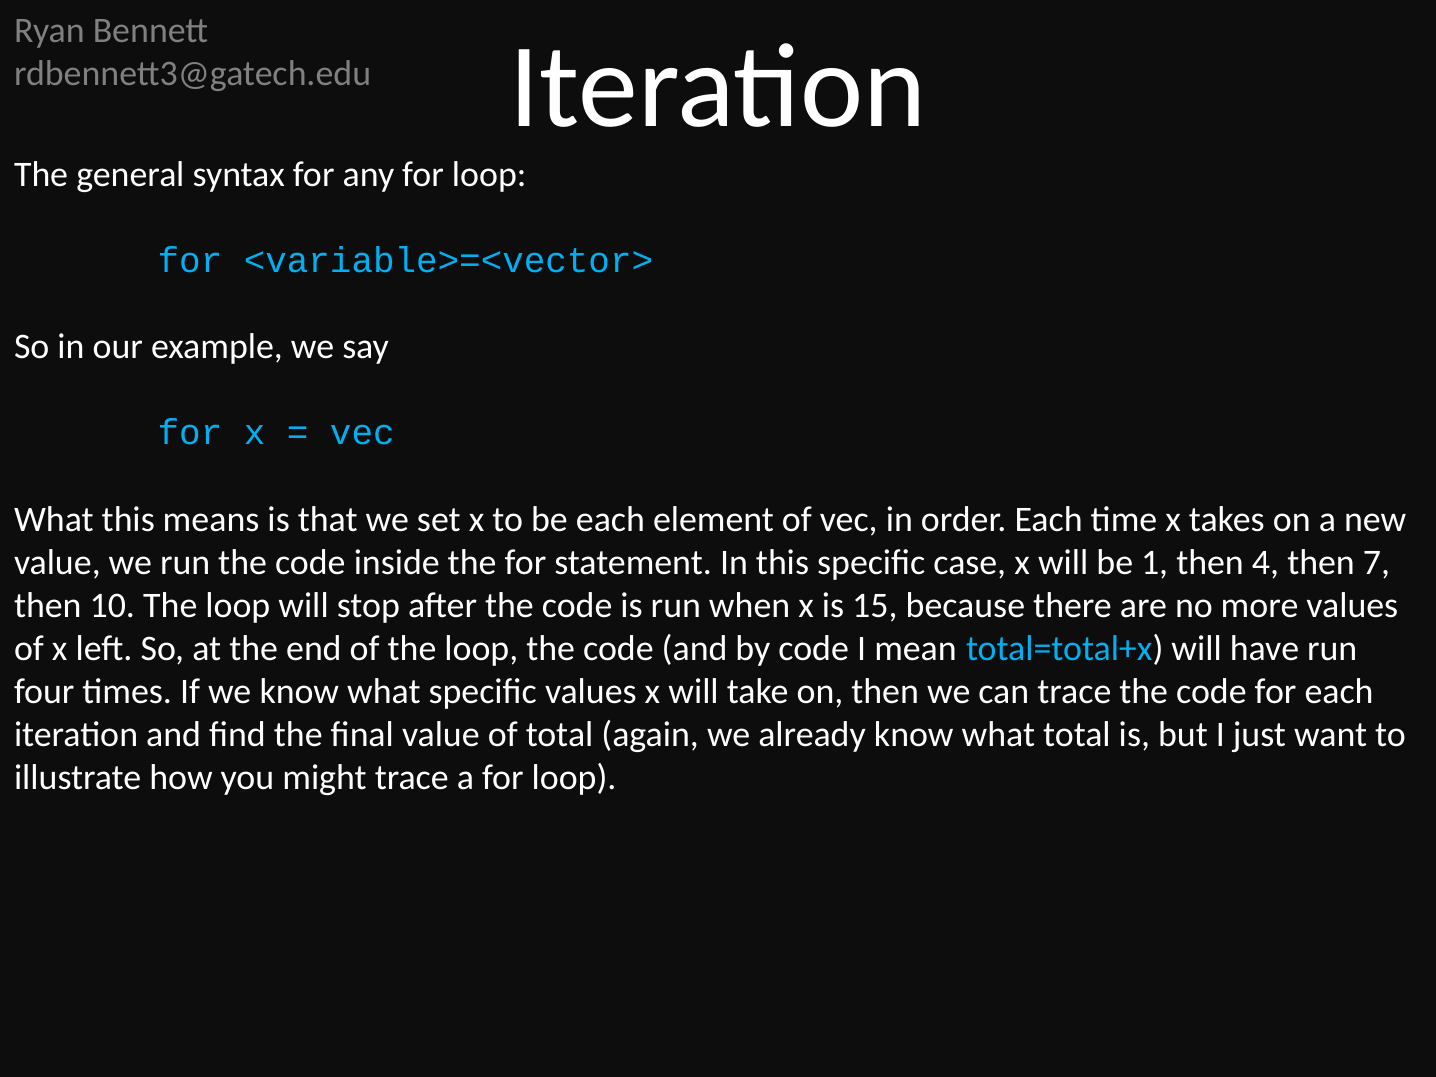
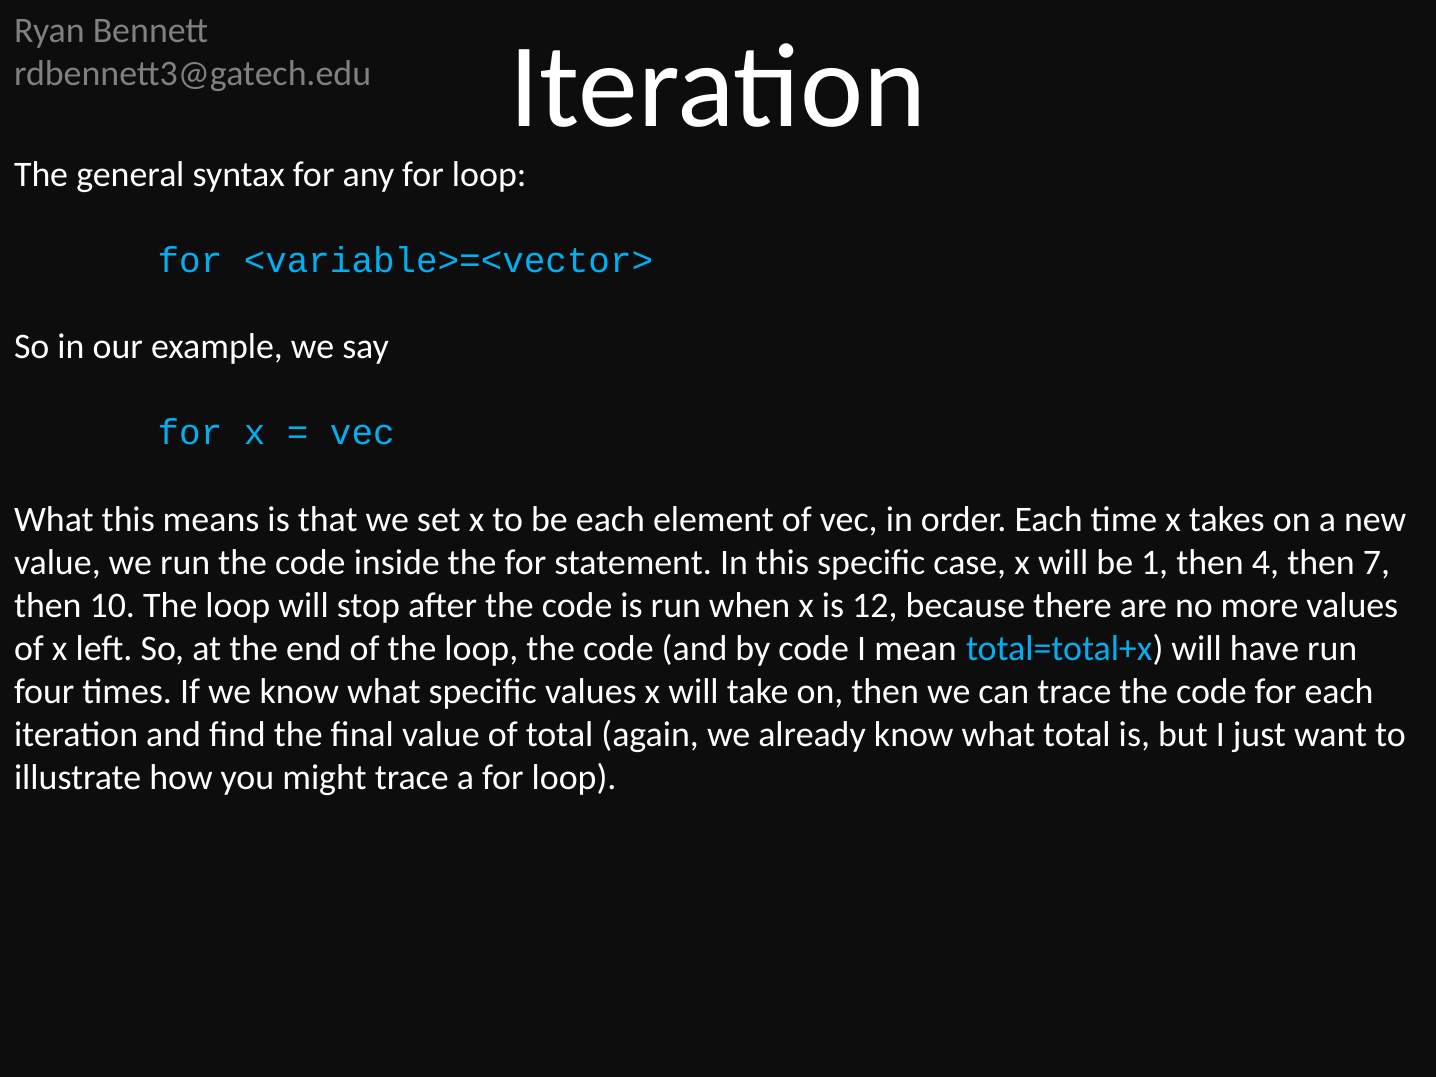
15: 15 -> 12 (875, 605)
